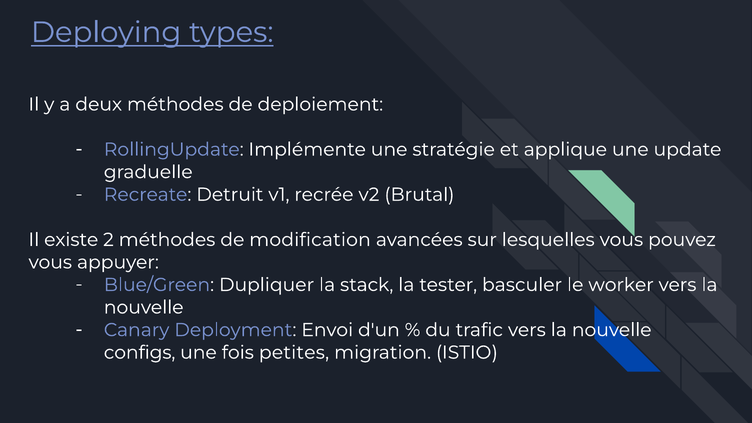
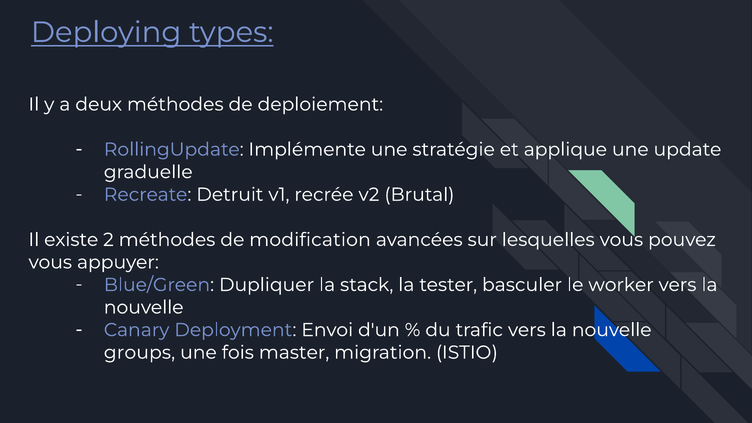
configs: configs -> groups (139, 353)
petites: petites -> master (294, 353)
